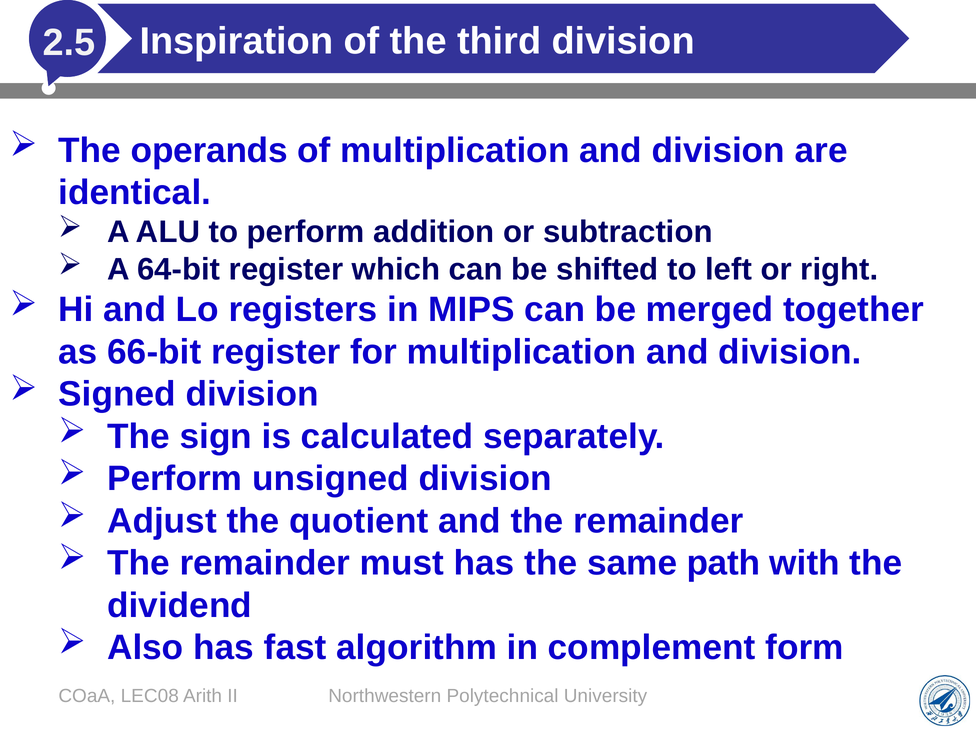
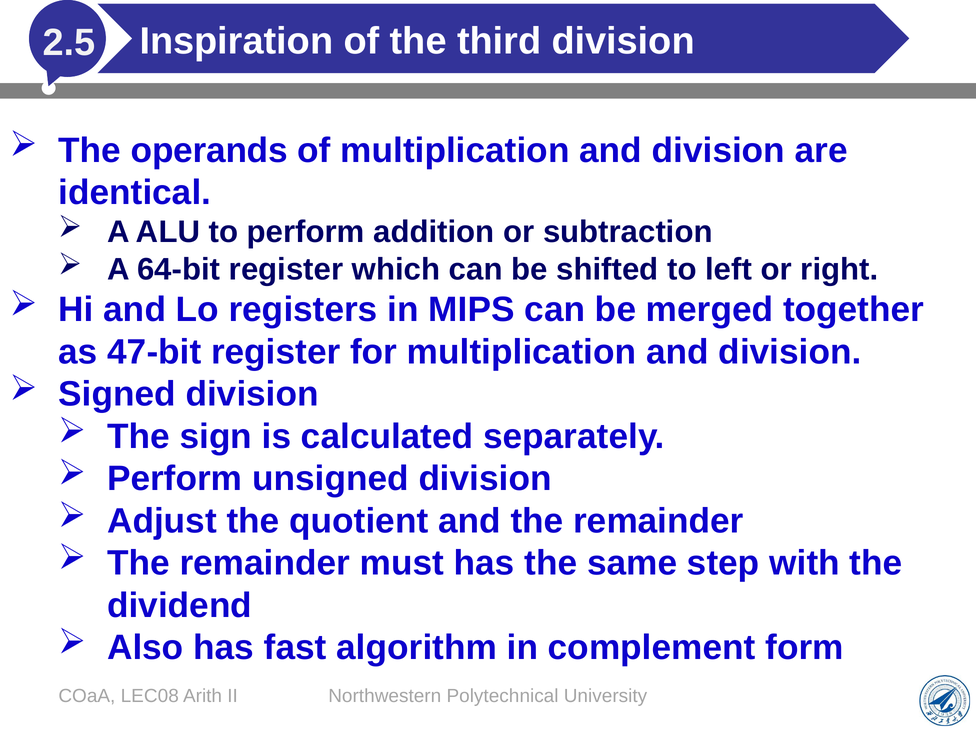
66-bit: 66-bit -> 47-bit (154, 352)
path: path -> step (723, 563)
